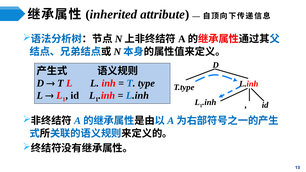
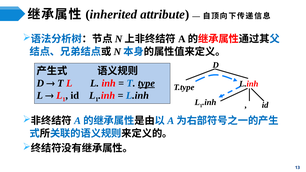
type underline: none -> present (146, 83)
